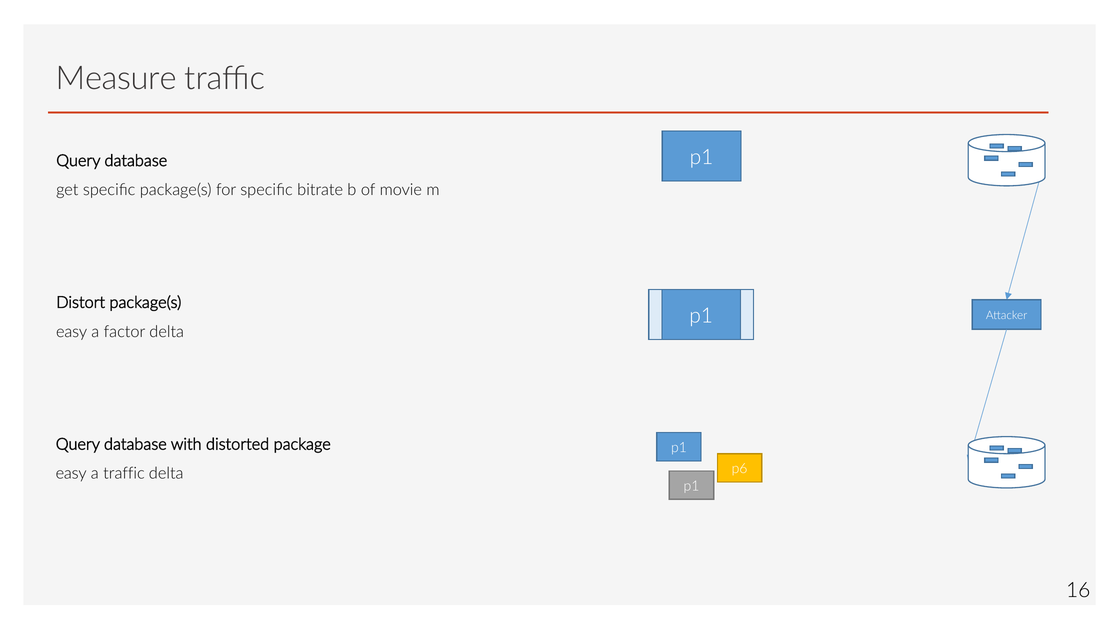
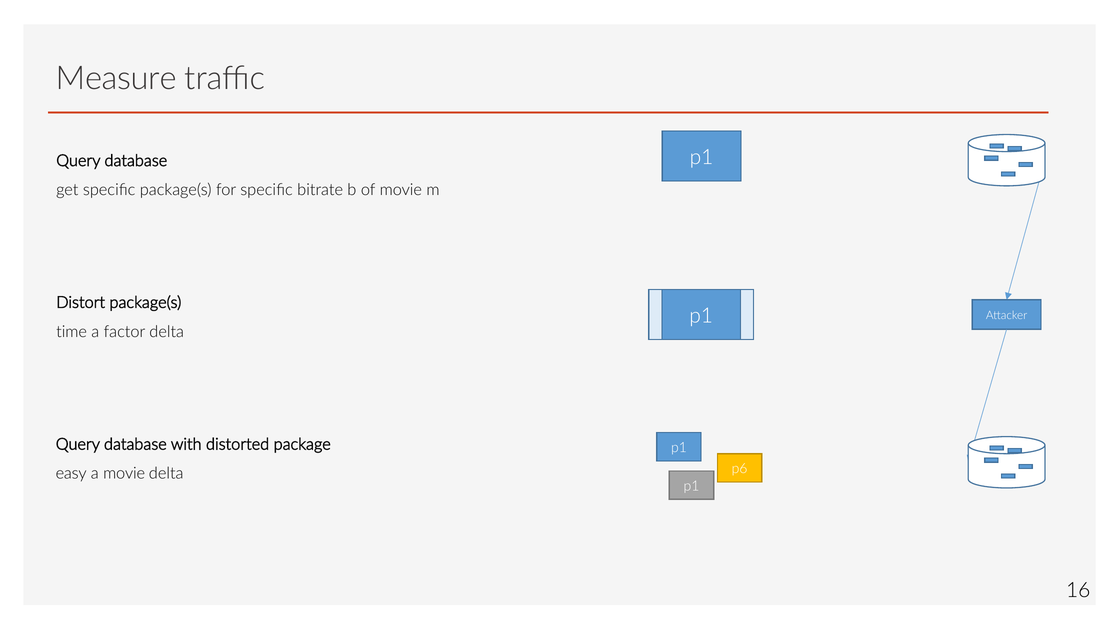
easy: easy -> time (72, 332)
a traffic: traffic -> movie (124, 474)
